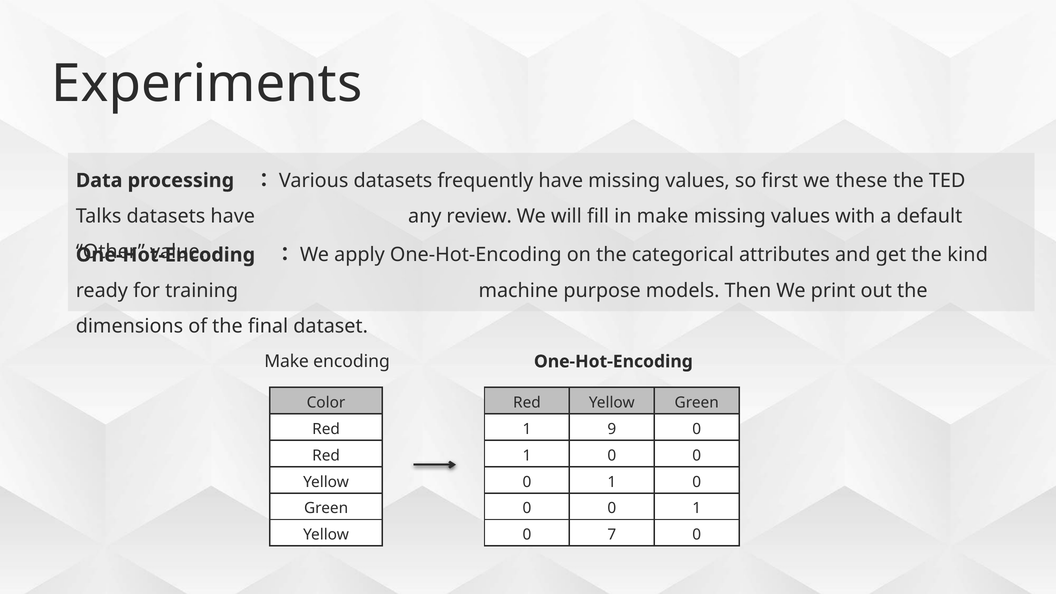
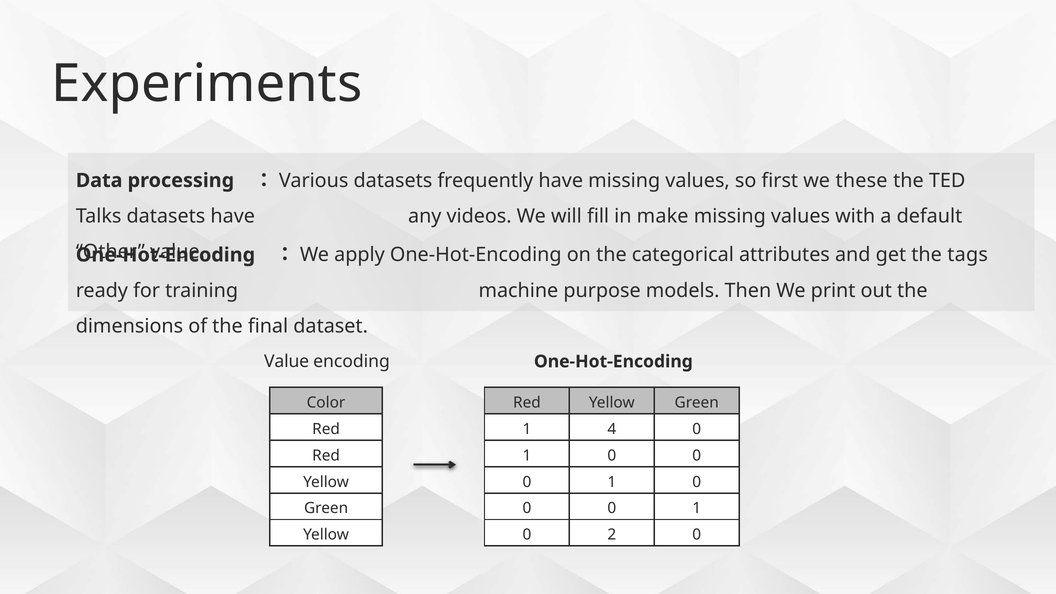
review: review -> videos (479, 216)
kind: kind -> tags (968, 255)
Make: Make -> Value (287, 362)
9: 9 -> 4 (612, 429)
7: 7 -> 2 (612, 535)
